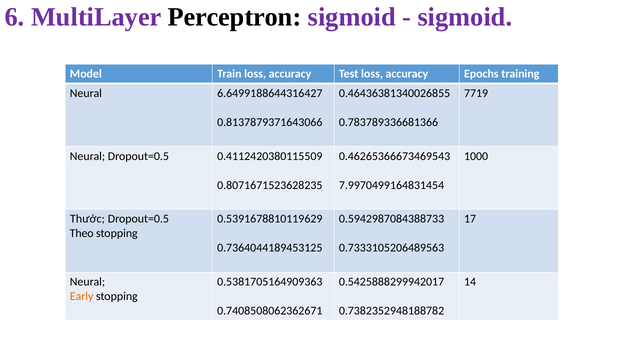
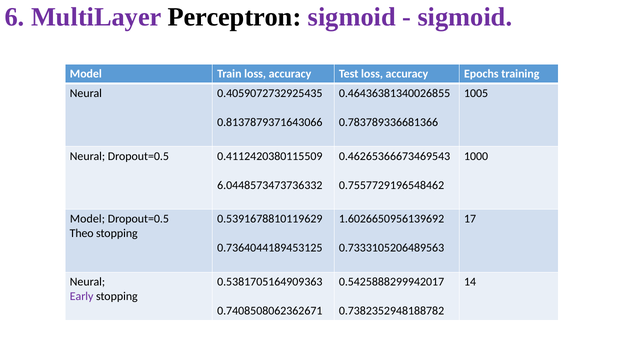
6.6499188644316427: 6.6499188644316427 -> 0.4059072732925435 (270, 93)
7719: 7719 -> 1005 (476, 93)
0.8071671523628235: 0.8071671523628235 -> 6.0448573473736332 (270, 185)
7.9970499164831454: 7.9970499164831454 -> 0.7557729196548462 (392, 185)
Thước: Thước -> Model (87, 219)
0.5942987084388733: 0.5942987084388733 -> 1.6026650956139692 (392, 219)
Early colour: orange -> purple (82, 296)
